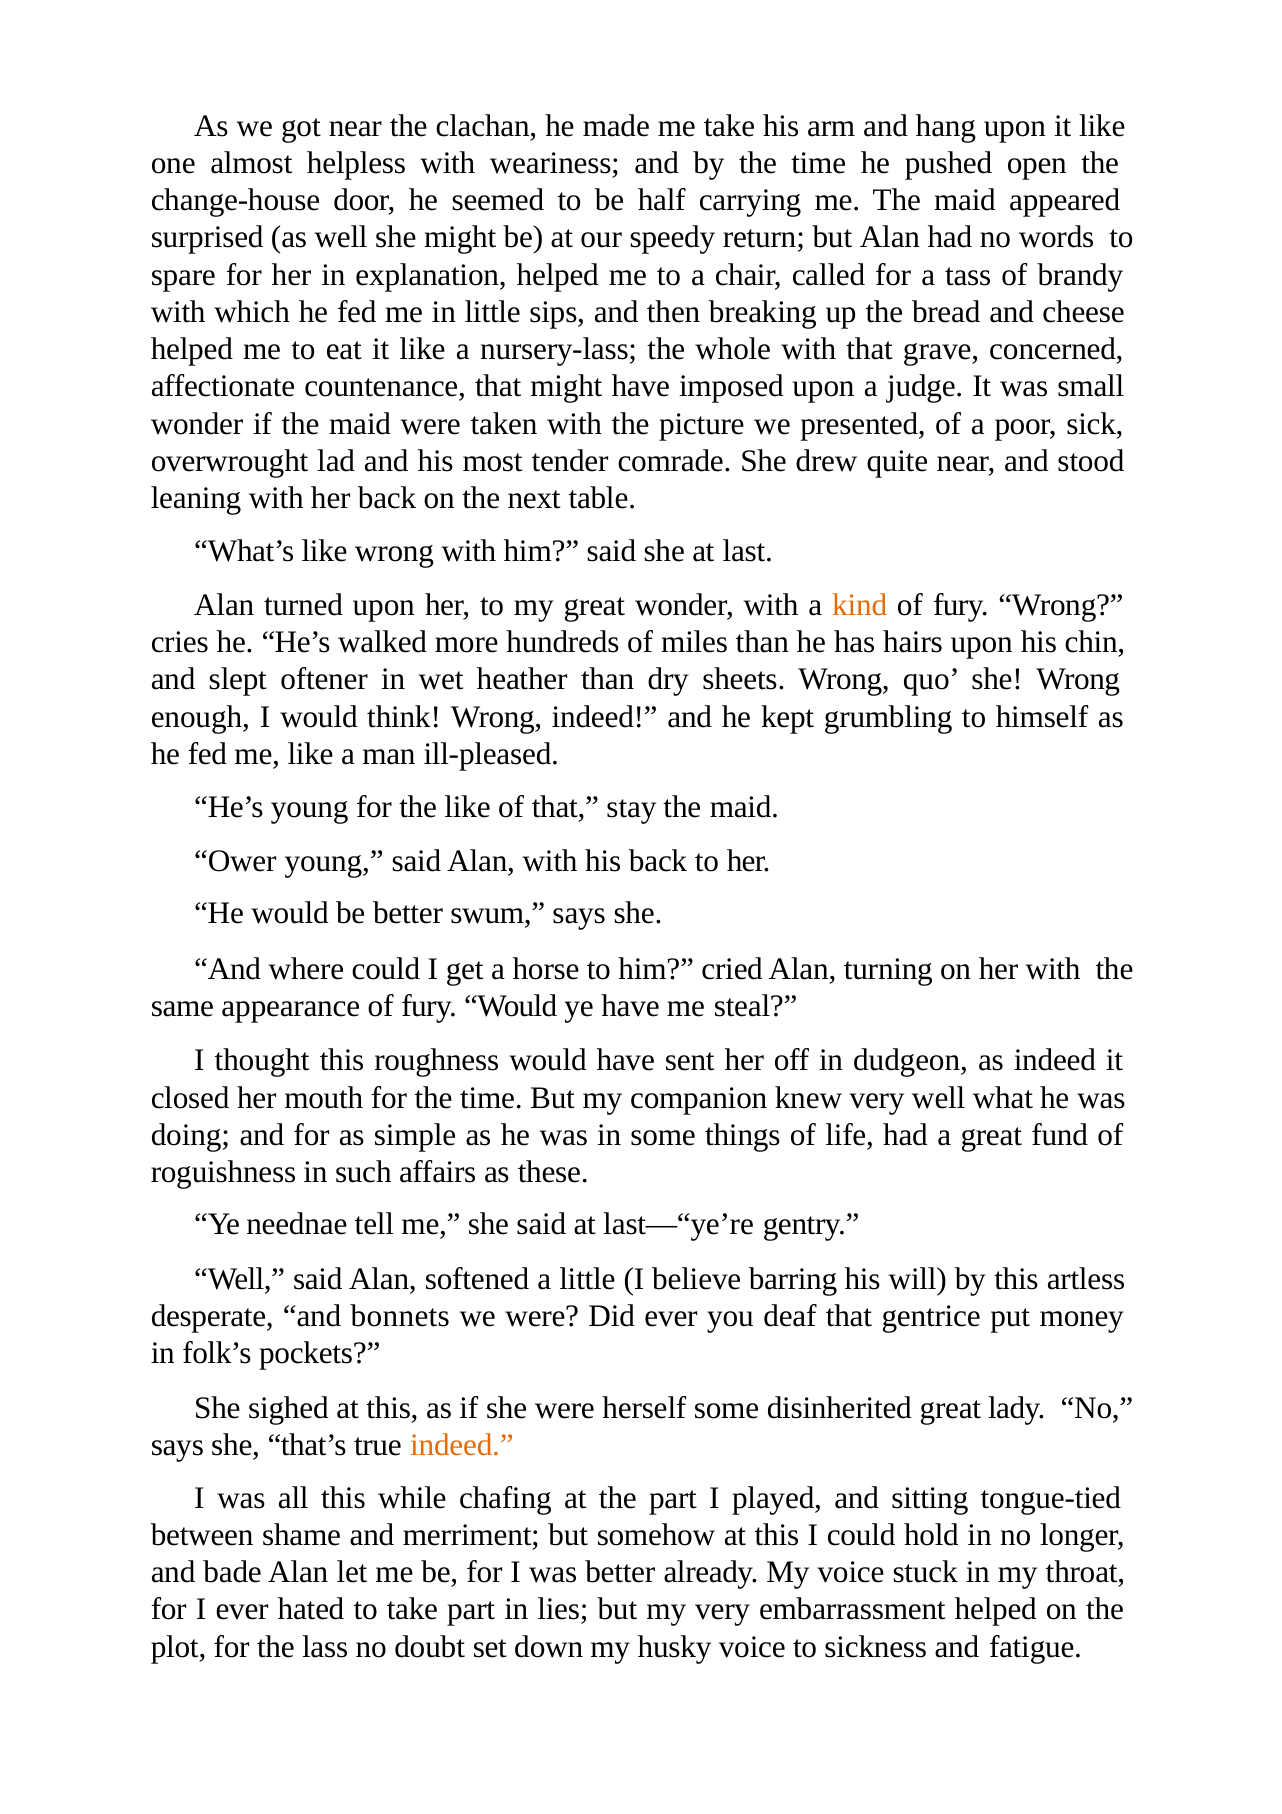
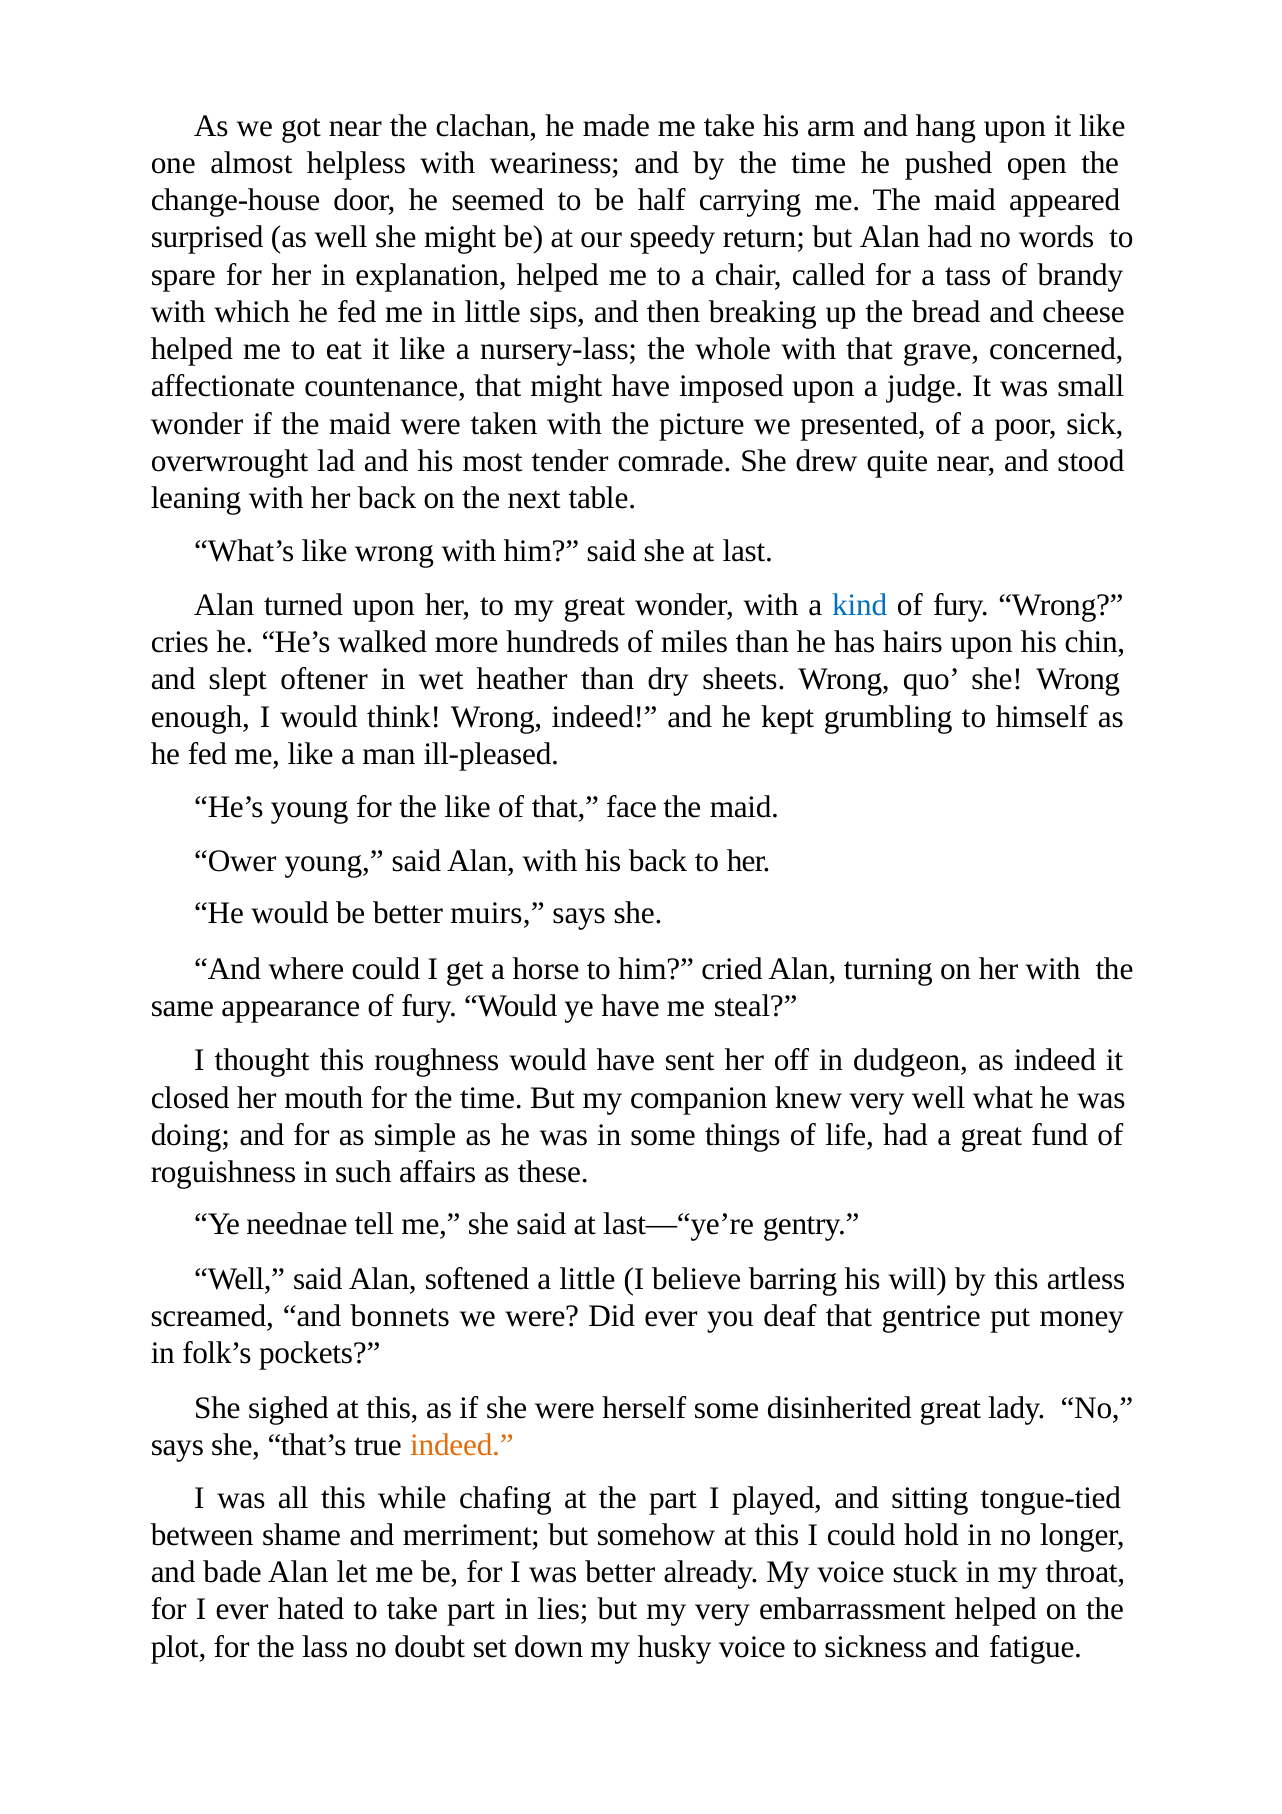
kind colour: orange -> blue (860, 605)
stay: stay -> face (632, 807)
swum: swum -> muirs (498, 914)
desperate: desperate -> screamed (212, 1317)
